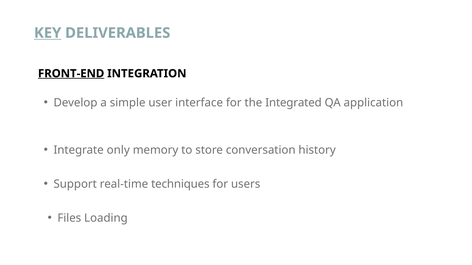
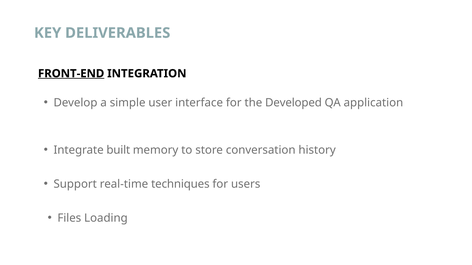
KEY underline: present -> none (48, 33)
Integrated: Integrated -> Developed (293, 103)
only: only -> built (118, 150)
